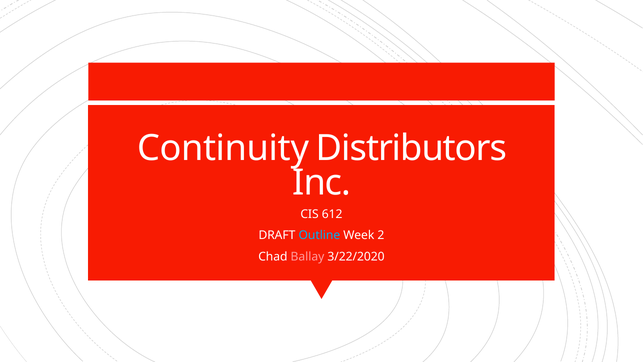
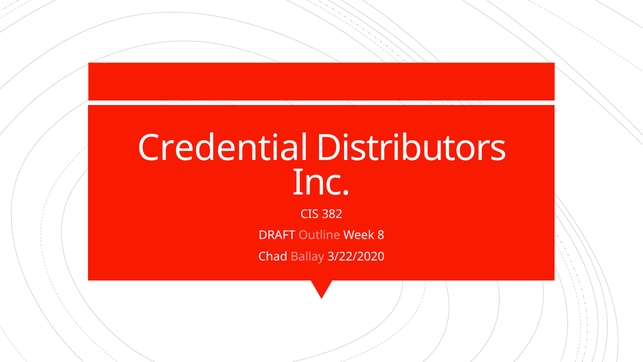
Continuity: Continuity -> Credential (223, 148)
612: 612 -> 382 (332, 214)
Outline colour: light blue -> pink (319, 235)
2: 2 -> 8 (381, 235)
